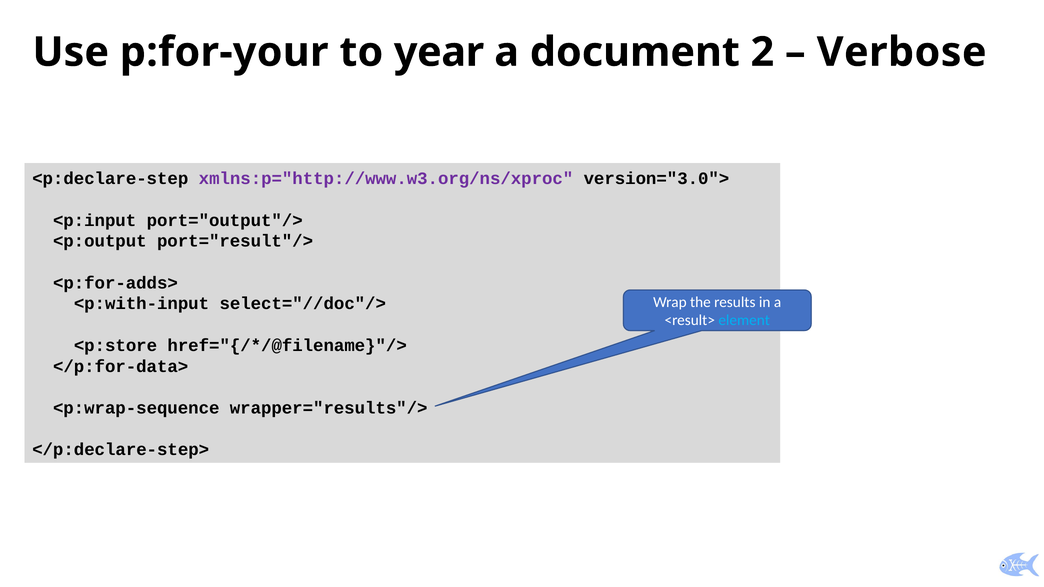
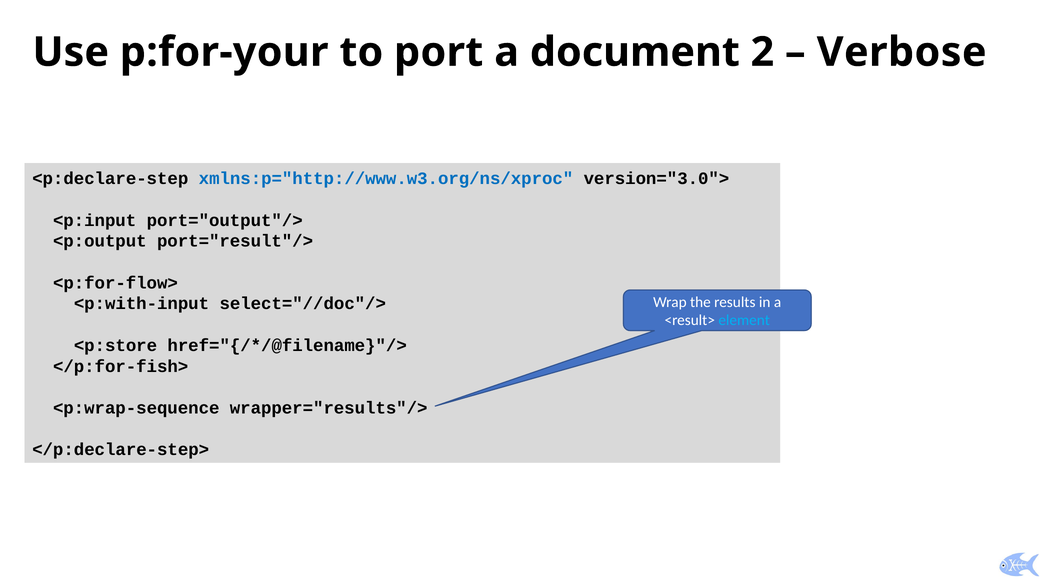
year: year -> port (439, 52)
xmlns:p="http://www.w3.org/ns/xproc colour: purple -> blue (386, 179)
<p:for-adds>: <p:for-adds> -> <p:for-flow> (115, 283)
</p:for-data>: </p:for-data> -> </p:for-fish> (121, 366)
